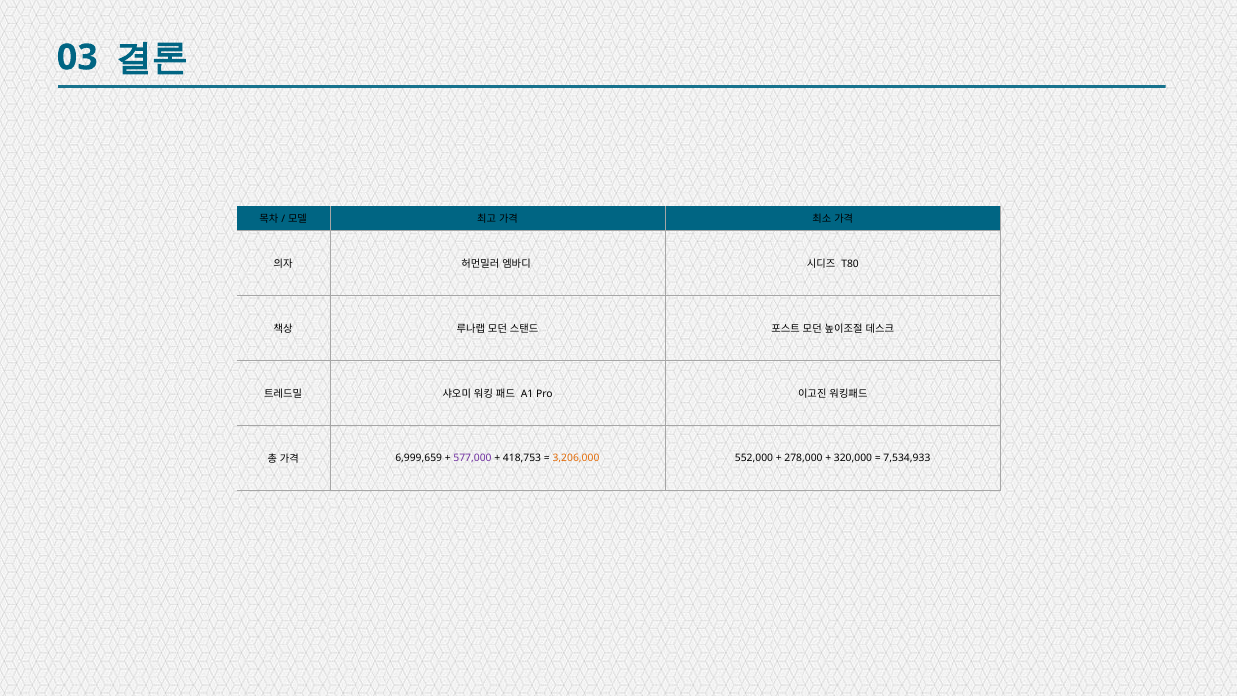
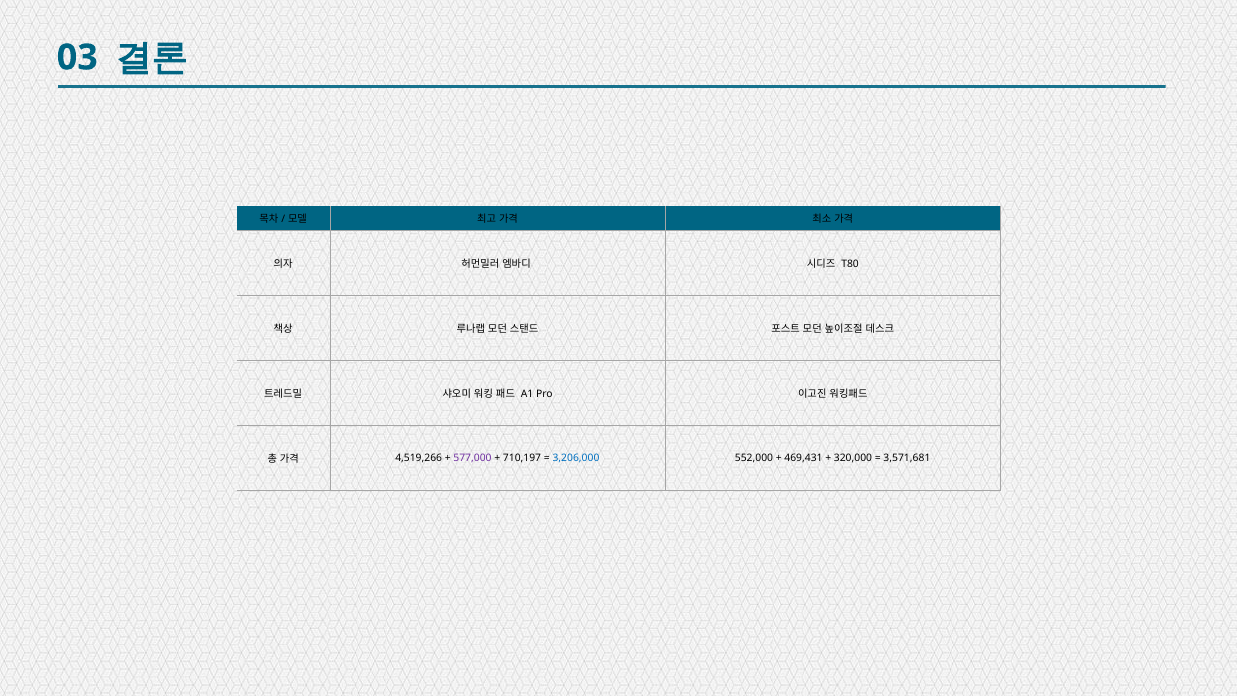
6,999,659: 6,999,659 -> 4,519,266 (419, 458)
418,753: 418,753 -> 710,197 (522, 458)
3,206,000 colour: orange -> blue (576, 458)
278,000: 278,000 -> 469,431 (803, 458)
7,534,933: 7,534,933 -> 3,571,681 (907, 458)
